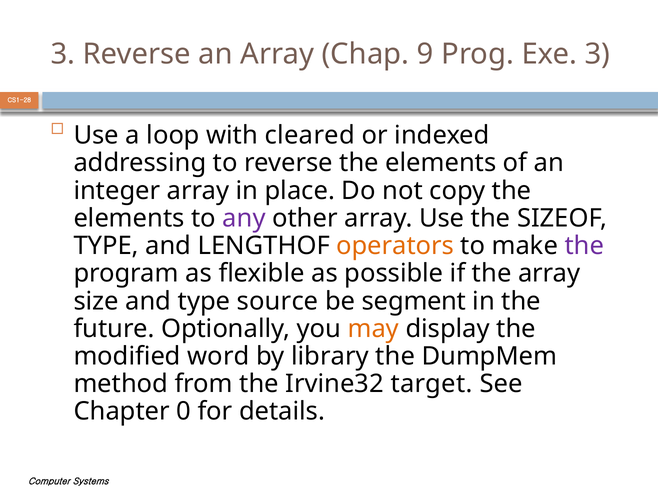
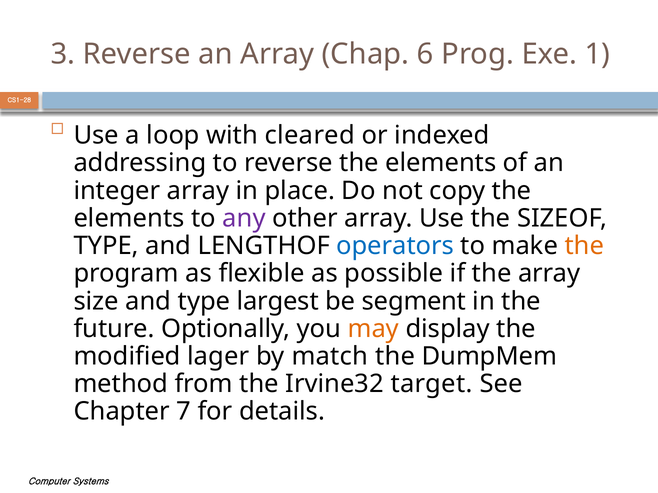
9: 9 -> 6 (425, 54)
Exe 3: 3 -> 1 (597, 54)
operators colour: orange -> blue (395, 246)
the colour: purple -> orange (584, 246)
source: source -> largest (278, 301)
word: word -> lager (218, 357)
library: library -> match (330, 357)
0: 0 -> 7 (184, 412)
